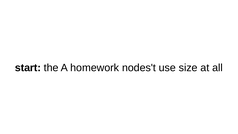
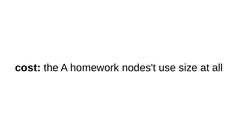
start: start -> cost (28, 68)
